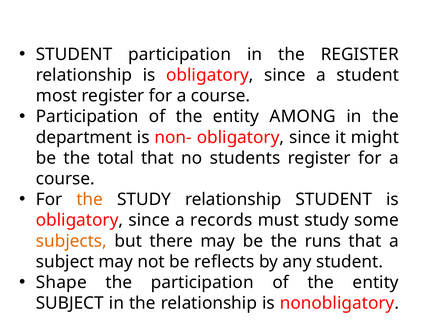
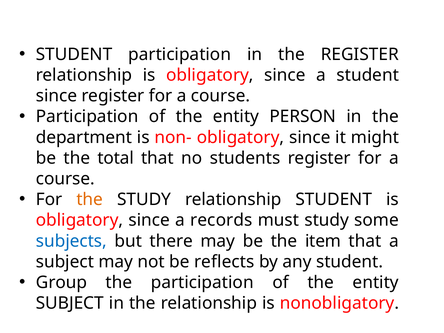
most: most -> since (56, 96)
AMONG: AMONG -> PERSON (303, 117)
subjects colour: orange -> blue (71, 241)
runs: runs -> item (323, 241)
Shape: Shape -> Group (61, 282)
